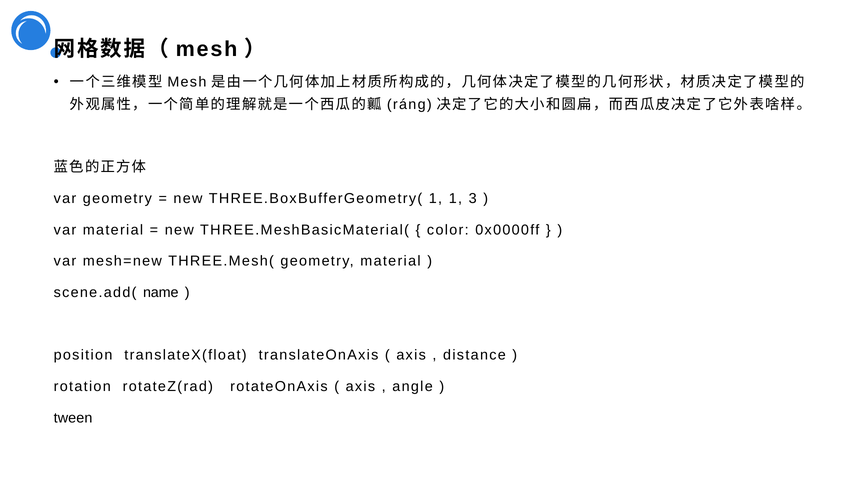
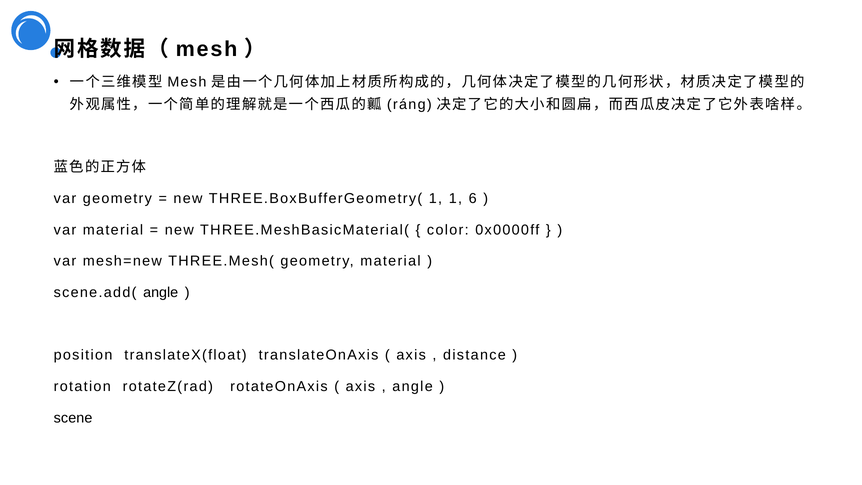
3: 3 -> 6 (473, 198)
scene.add( name: name -> angle (161, 292)
tween: tween -> scene (73, 418)
